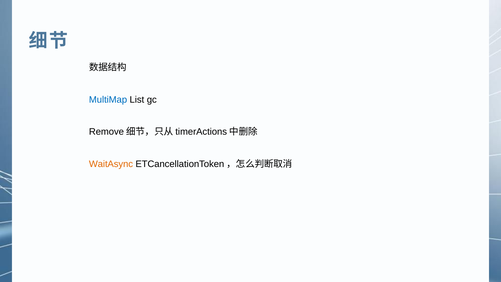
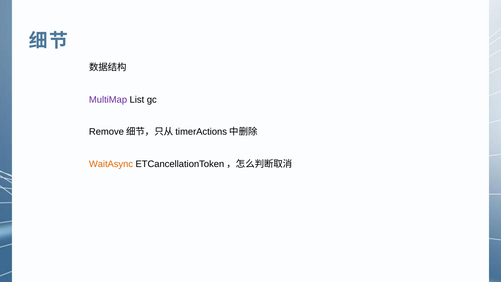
MultiMap colour: blue -> purple (108, 100)
